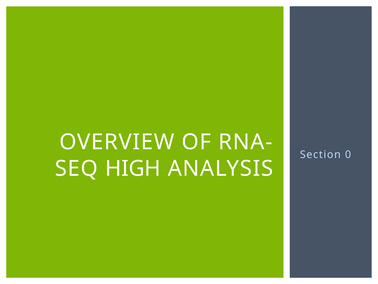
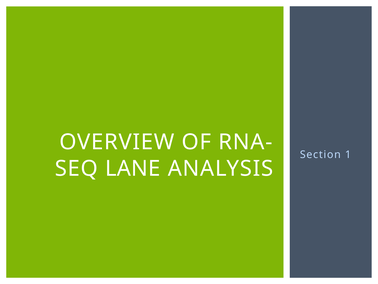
0: 0 -> 1 (348, 154)
HIGH: HIGH -> LANE (133, 168)
